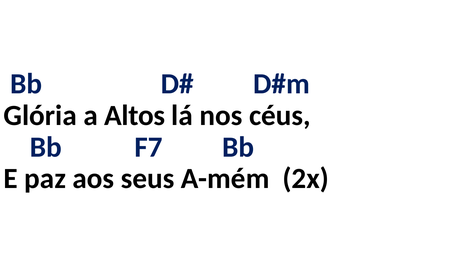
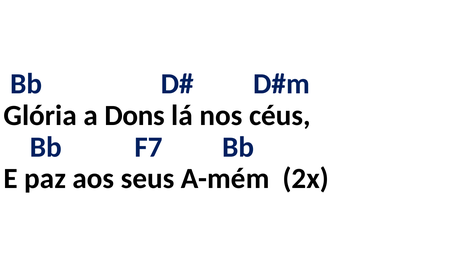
Altos: Altos -> Dons (135, 115)
